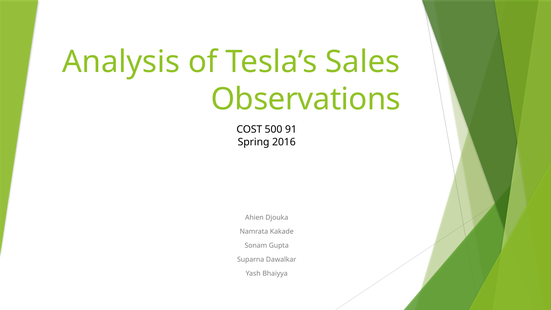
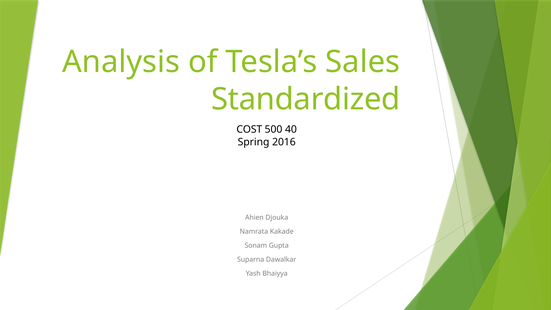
Observations: Observations -> Standardized (306, 99)
91: 91 -> 40 (291, 129)
